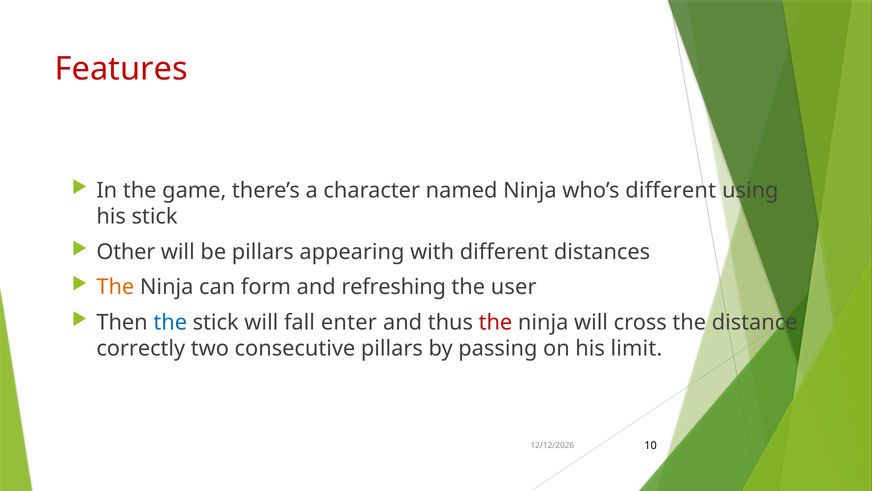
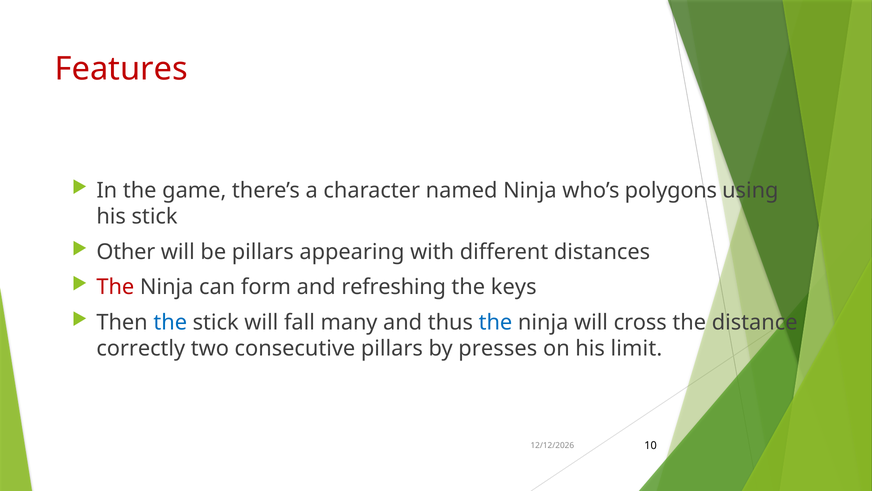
who’s different: different -> polygons (671, 190)
The colour: orange -> red (115, 287)
user: user -> keys (514, 287)
enter: enter -> many (349, 322)
the colour: red -> blue (496, 322)
passing: passing -> presses (498, 348)
